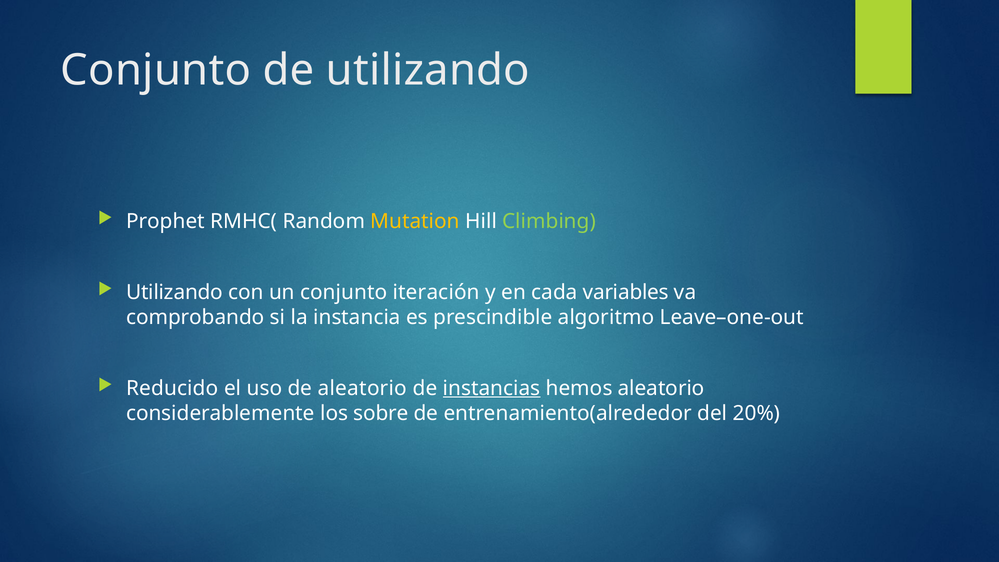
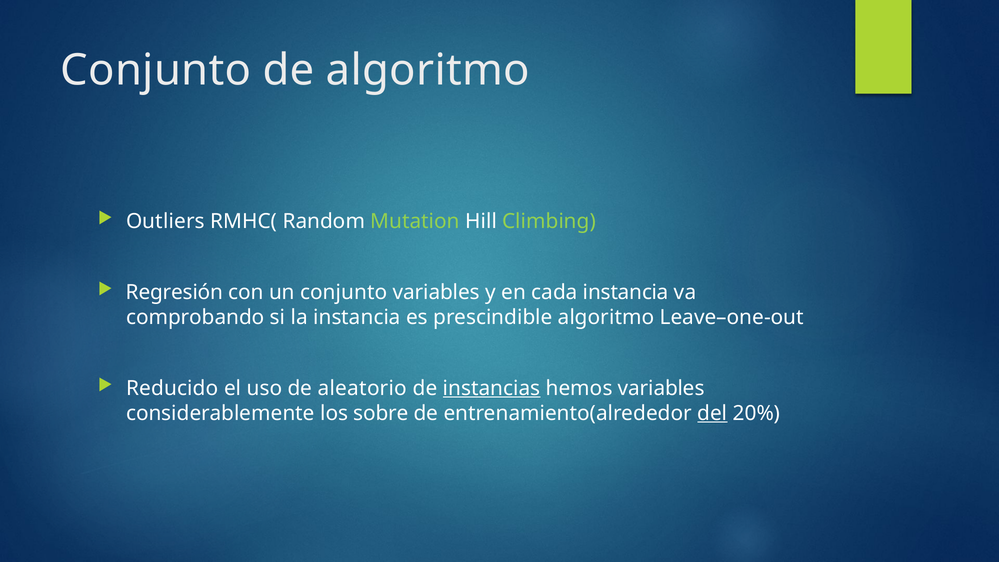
de utilizando: utilizando -> algoritmo (428, 70)
Prophet: Prophet -> Outliers (165, 221)
Mutation colour: yellow -> light green (415, 221)
Utilizando: Utilizando -> Regresión (174, 292)
conjunto iteración: iteración -> variables (436, 292)
cada variables: variables -> instancia (626, 292)
hemos aleatorio: aleatorio -> variables (661, 388)
del underline: none -> present (712, 413)
